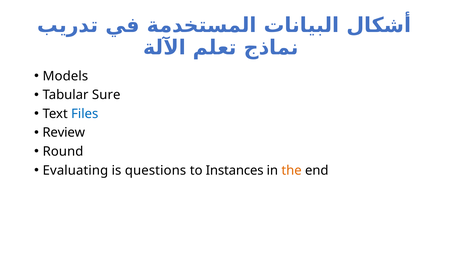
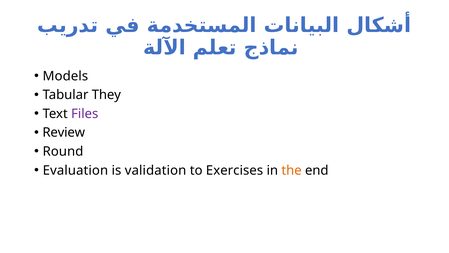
Sure: Sure -> They (106, 95)
Files colour: blue -> purple (85, 114)
Evaluating: Evaluating -> Evaluation (75, 170)
questions: questions -> validation (156, 170)
Instances: Instances -> Exercises (235, 170)
